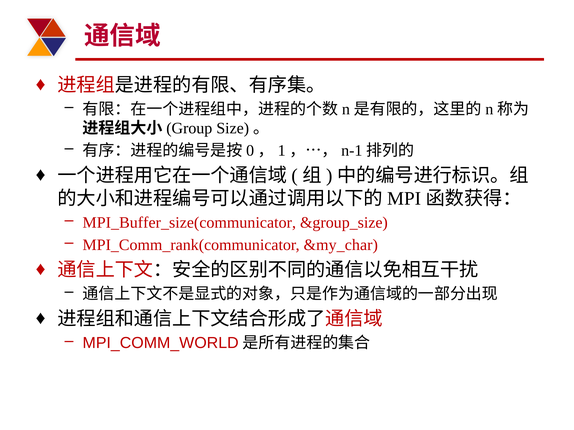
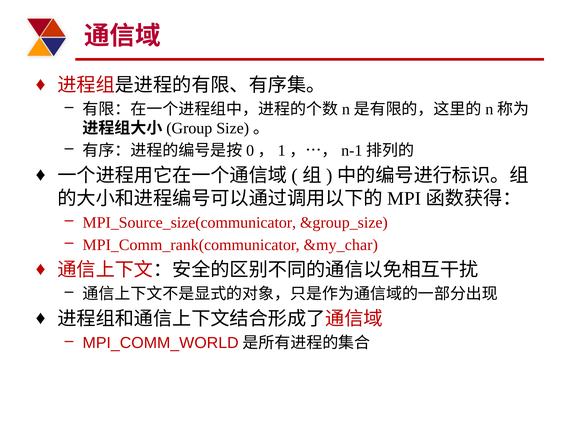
MPI_Buffer_size(communicator: MPI_Buffer_size(communicator -> MPI_Source_size(communicator (189, 223)
